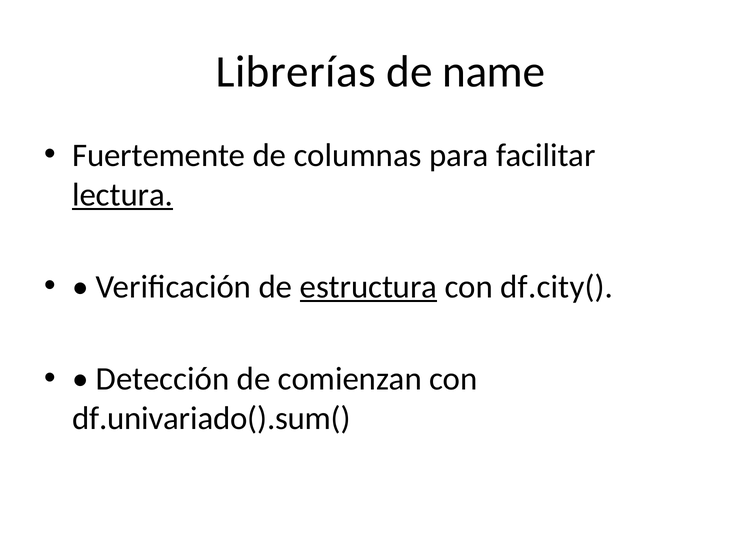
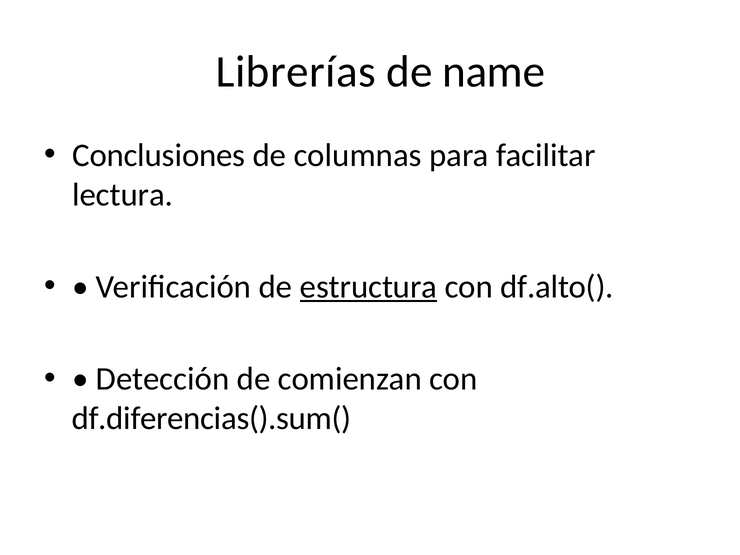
Fuertemente: Fuertemente -> Conclusiones (159, 155)
lectura underline: present -> none (123, 195)
df.city(: df.city( -> df.alto( (557, 287)
df.univariado().sum(: df.univariado().sum( -> df.diferencias().sum( (212, 418)
